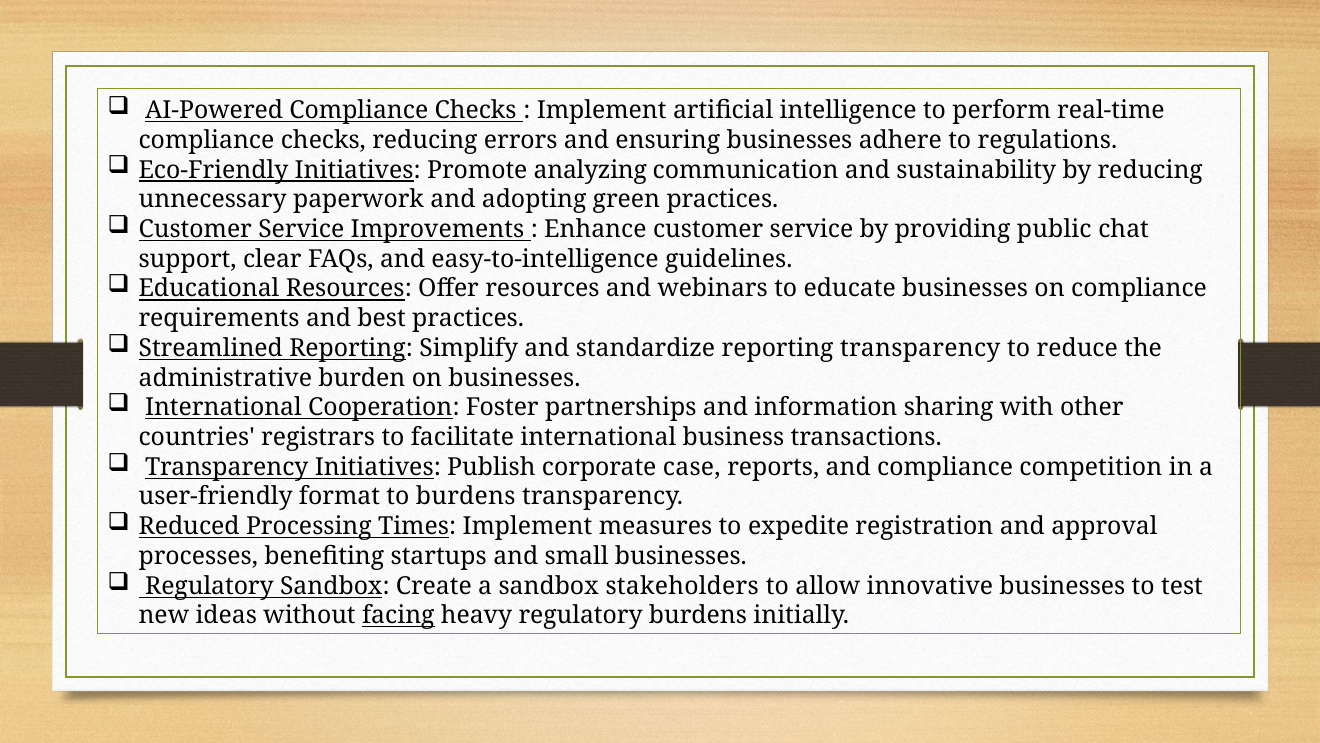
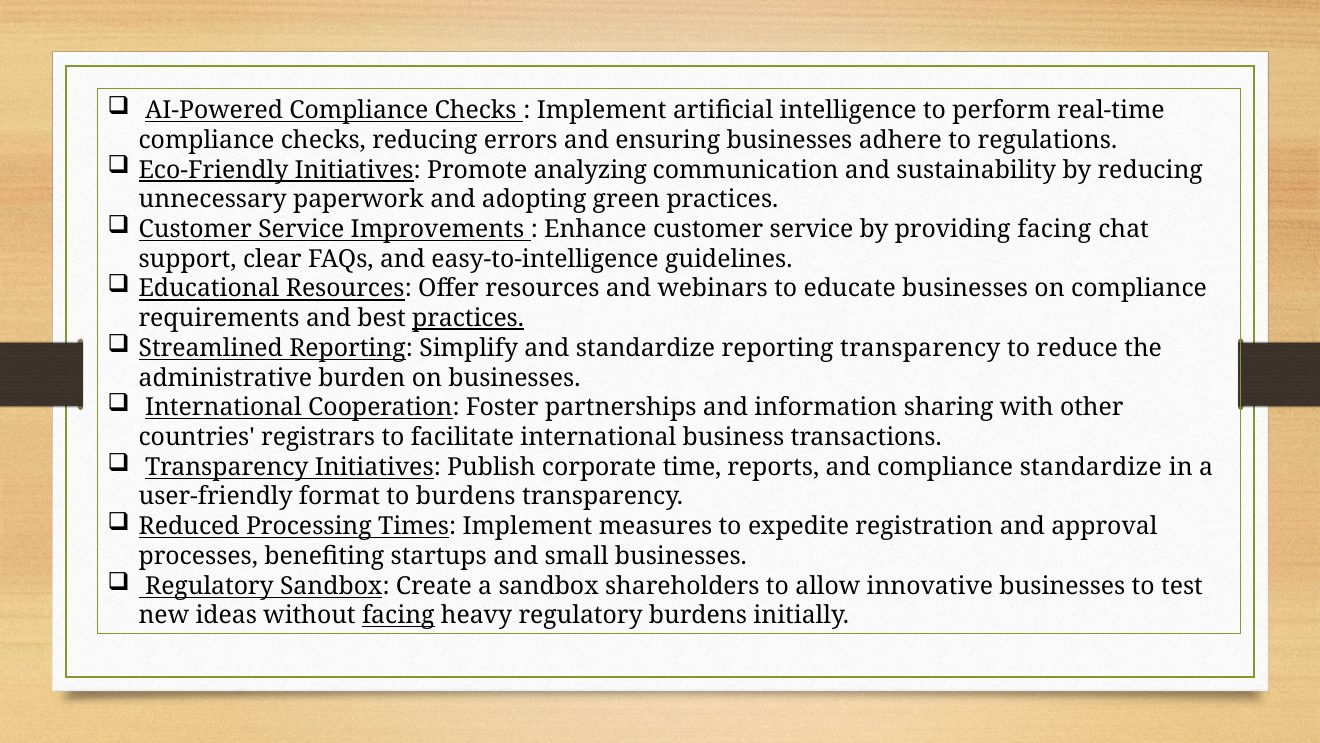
providing public: public -> facing (1054, 229)
practices underline: none -> present (468, 318)
case: case -> time (692, 467)
compliance competition: competition -> standardize (1091, 467)
stakeholders: stakeholders -> shareholders (682, 586)
